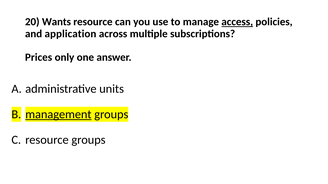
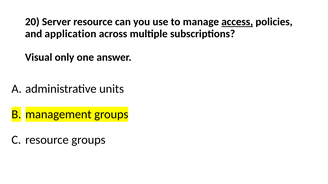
Wants: Wants -> Server (56, 22)
Prices: Prices -> Visual (39, 57)
management underline: present -> none (58, 115)
